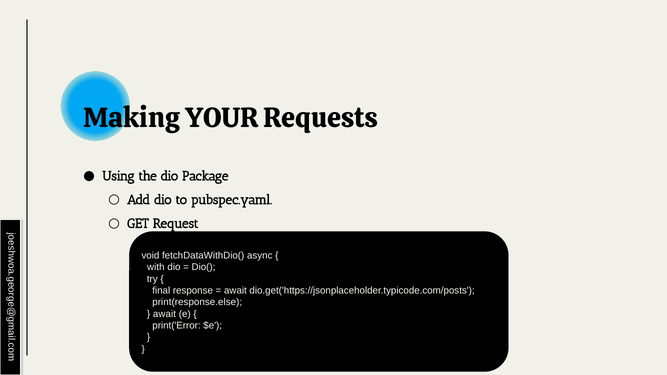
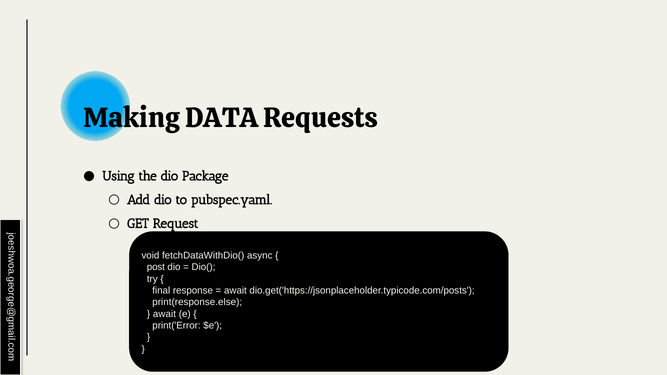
YOUR: YOUR -> DATA (222, 118)
with: with -> post (156, 267)
